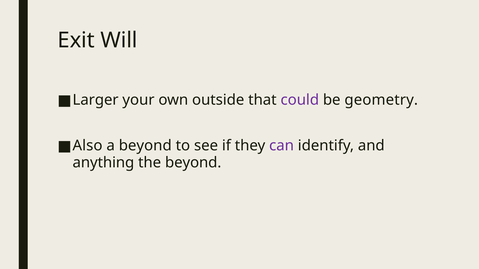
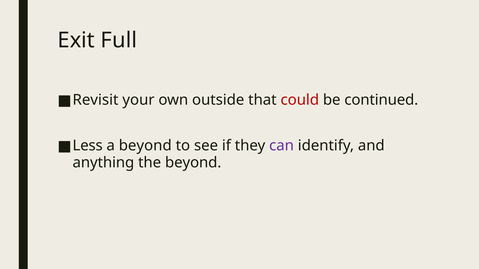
Will: Will -> Full (119, 40)
Larger: Larger -> Revisit (96, 100)
could colour: purple -> red (300, 100)
geometry: geometry -> continued (381, 100)
Also: Also -> Less (88, 146)
